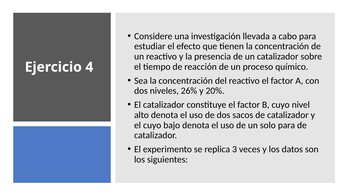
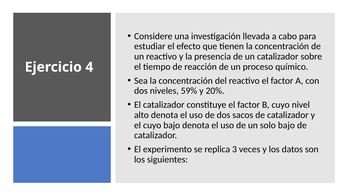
26%: 26% -> 59% (189, 91)
solo para: para -> bajo (286, 125)
